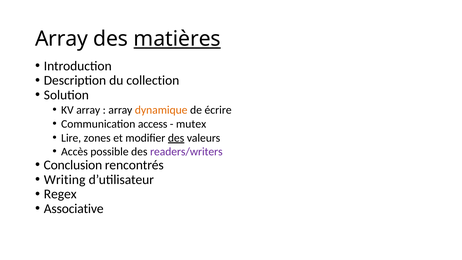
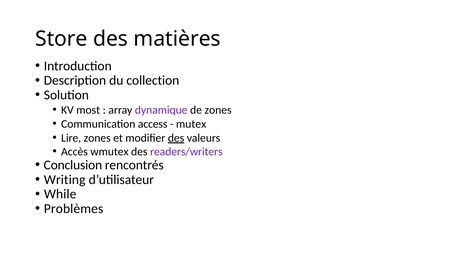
Array: Array -> Store (61, 39)
matières underline: present -> none (177, 39)
KV array: array -> most (88, 110)
dynamique colour: orange -> purple (161, 110)
de écrire: écrire -> zones (218, 110)
possible: possible -> wmutex (109, 152)
Regex: Regex -> While (60, 194)
Associative: Associative -> Problèmes (74, 209)
